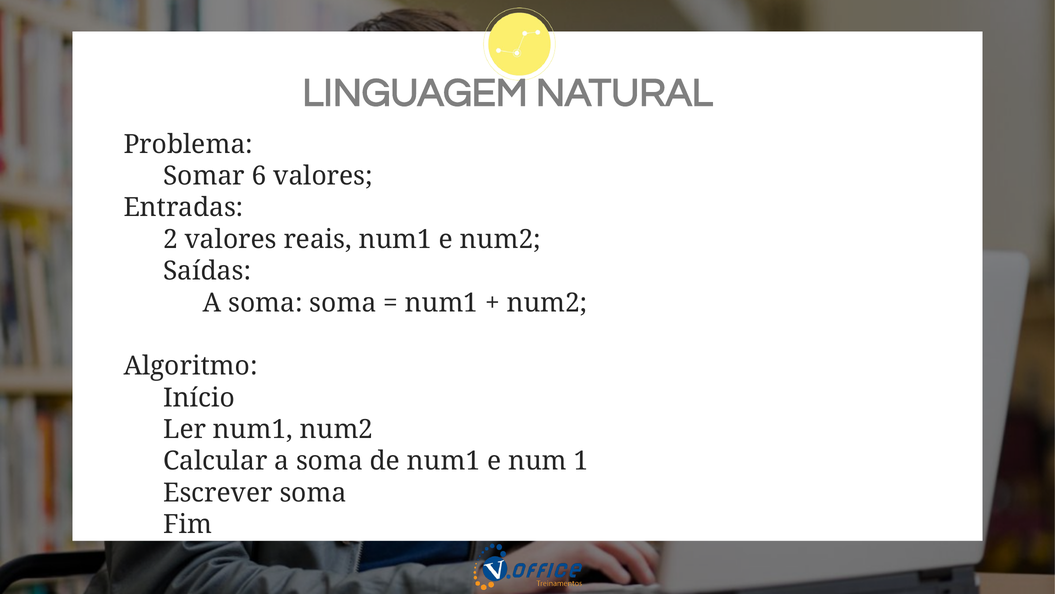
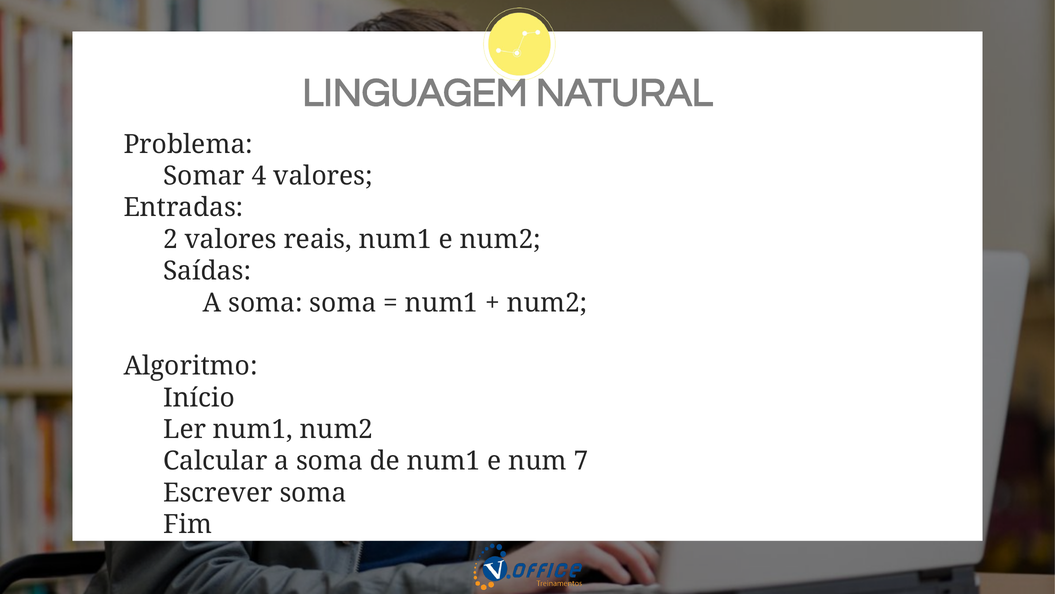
6: 6 -> 4 (259, 176)
1: 1 -> 7 (581, 461)
